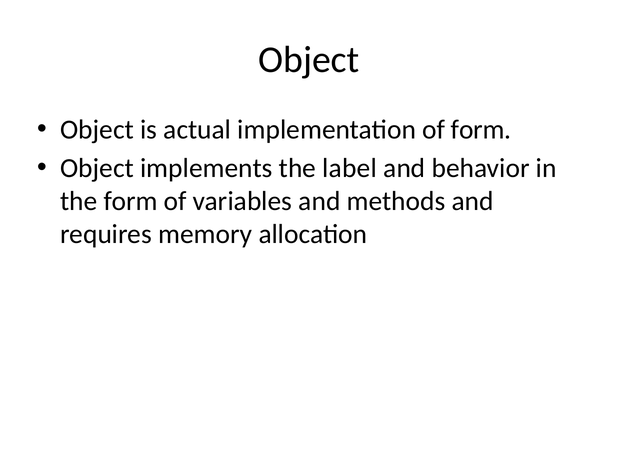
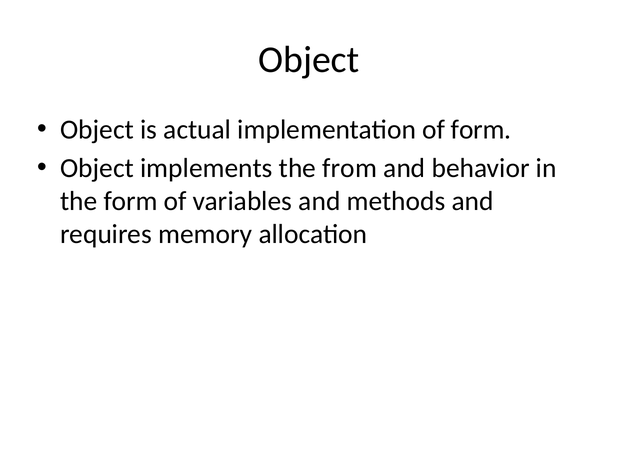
label: label -> from (350, 168)
